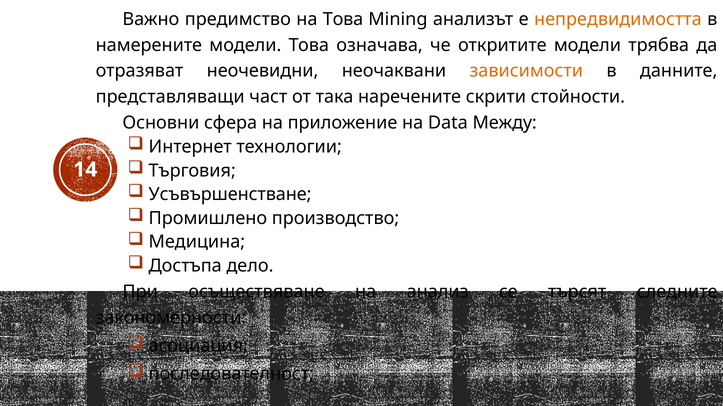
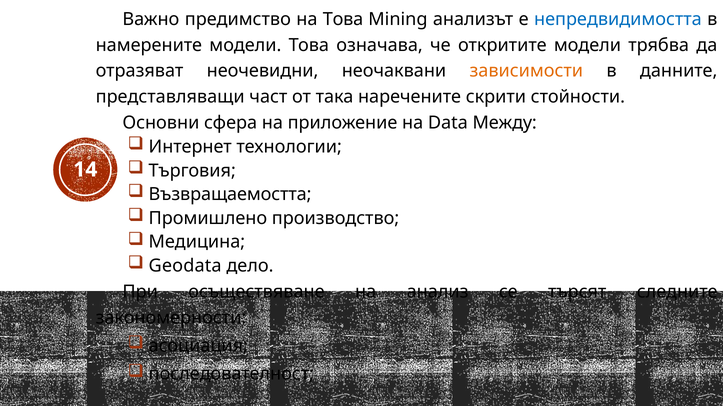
непредвидимостта colour: orange -> blue (618, 19)
Усъвършенстване: Усъвършенстване -> Възвращаемостта (230, 195)
Достъпа: Достъпа -> Geodata (185, 266)
